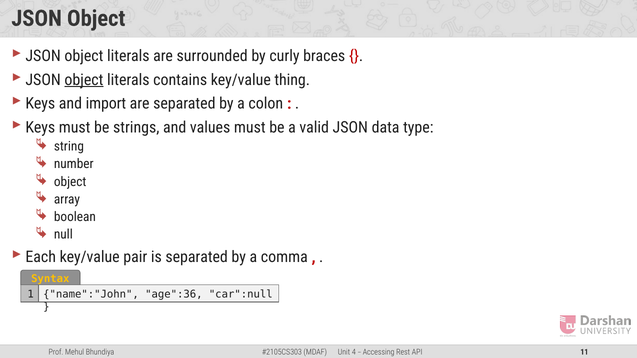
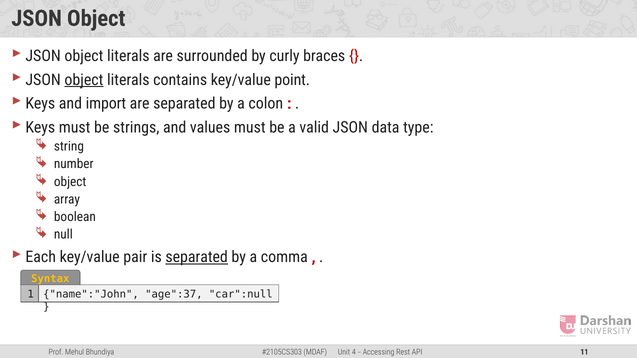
thing: thing -> point (292, 80)
separated underline: none -> present (197, 257)
age":36: age":36 -> age":37 (174, 294)
